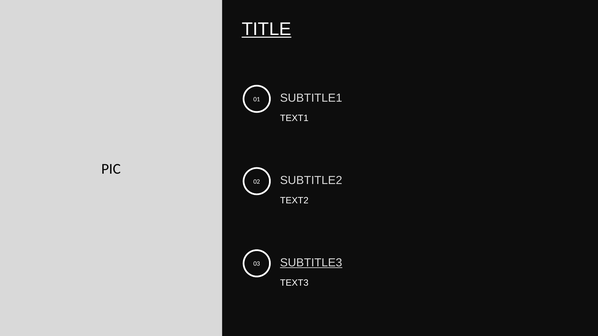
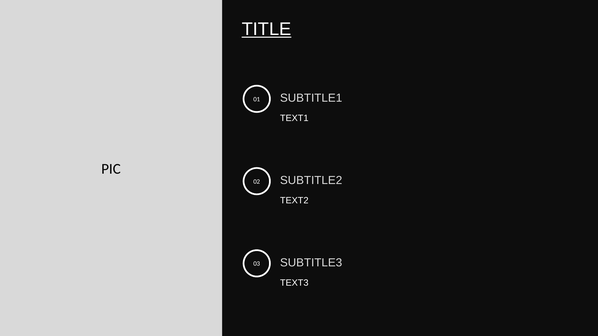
SUBTITLE3 underline: present -> none (311, 263)
